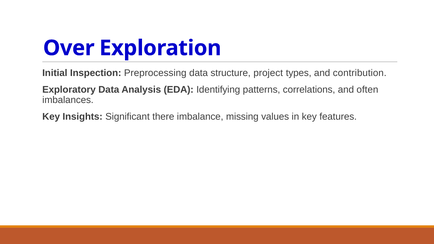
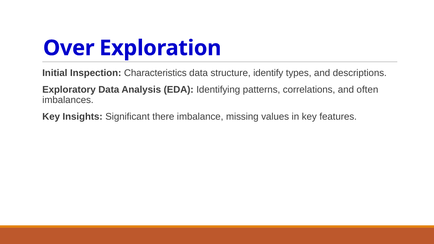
Preprocessing: Preprocessing -> Characteristics (155, 73)
project: project -> identify (268, 73)
contribution: contribution -> descriptions (360, 73)
